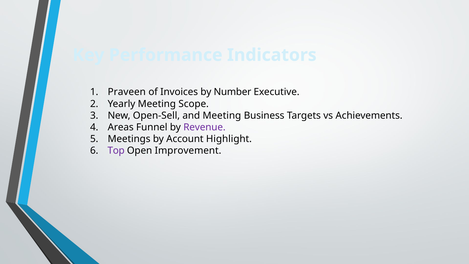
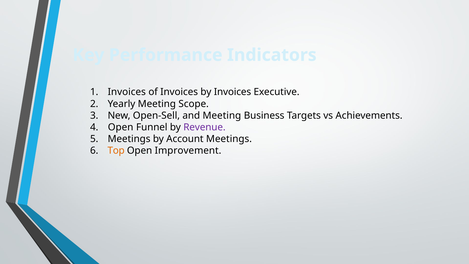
1 Praveen: Praveen -> Invoices (127, 92)
by Number: Number -> Invoices (232, 92)
4 Areas: Areas -> Open (121, 127)
Account Highlight: Highlight -> Meetings (229, 139)
Top colour: purple -> orange (116, 151)
